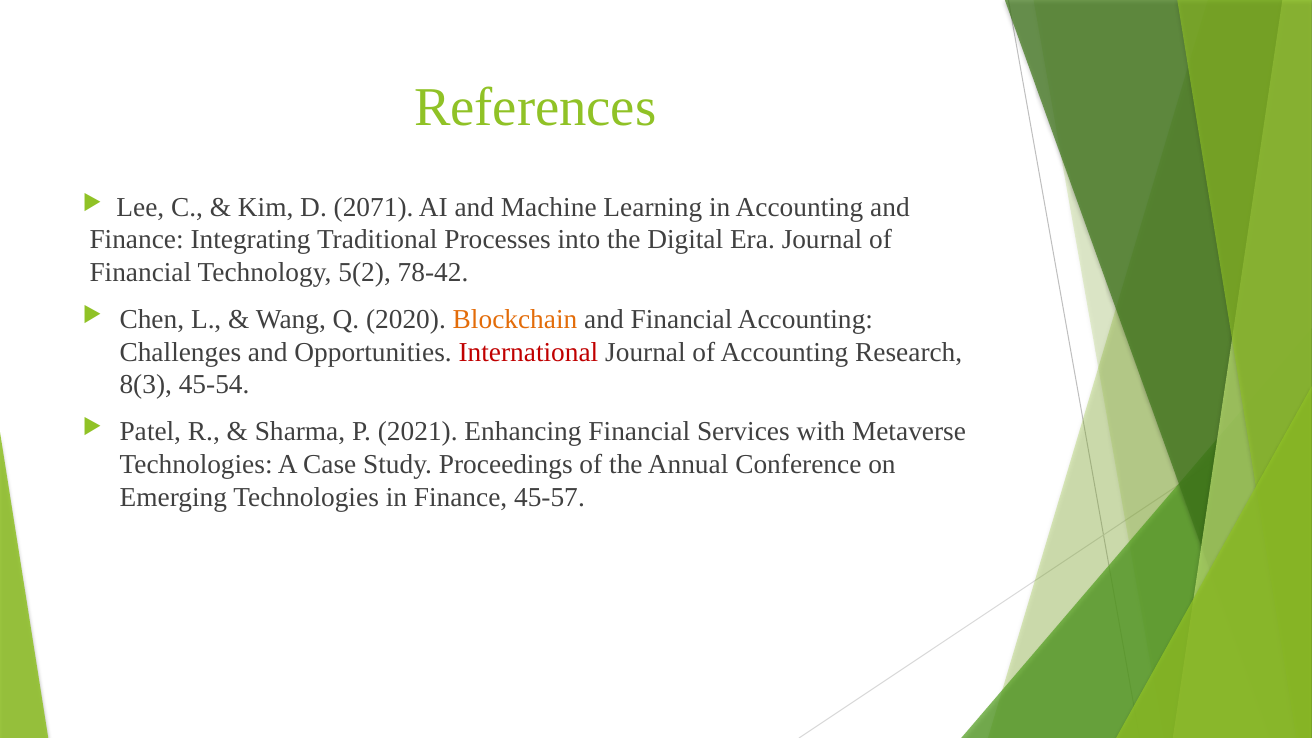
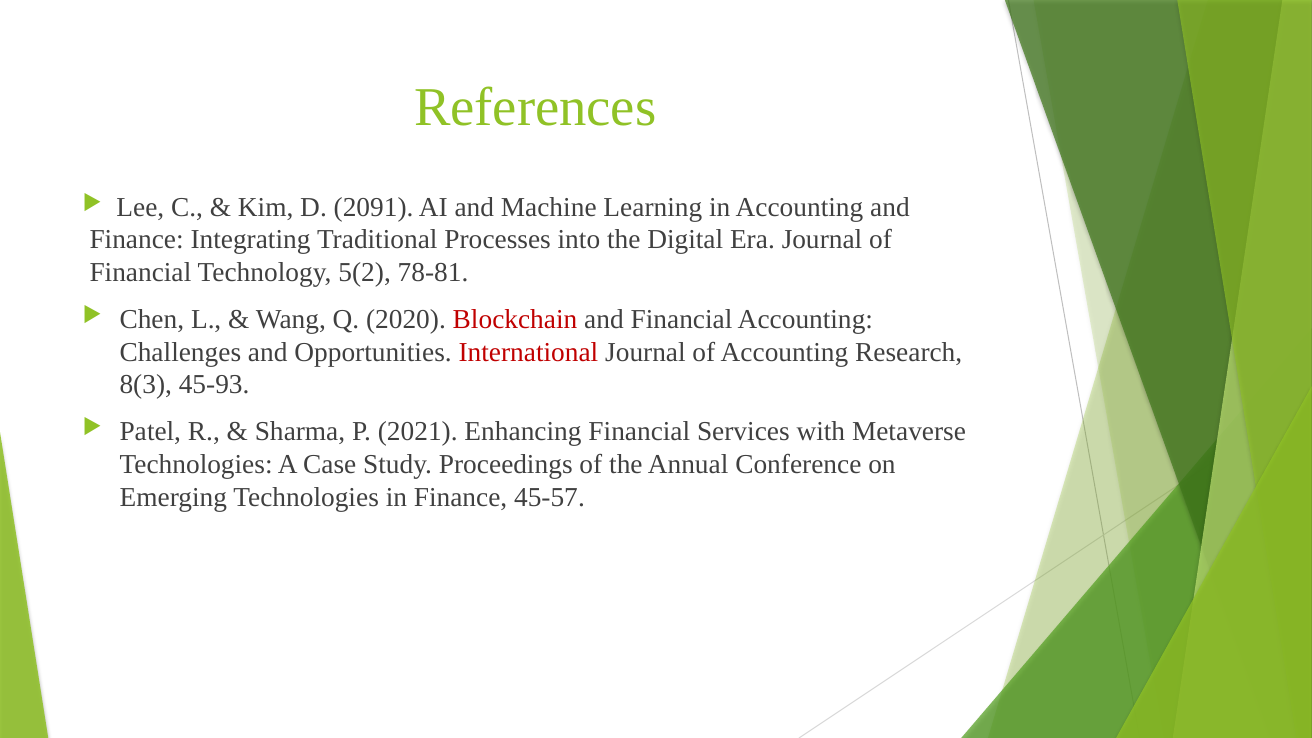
2071: 2071 -> 2091 (374, 207)
78-42: 78-42 -> 78-81 (433, 273)
Blockchain colour: orange -> red (515, 319)
45-54: 45-54 -> 45-93 (214, 385)
